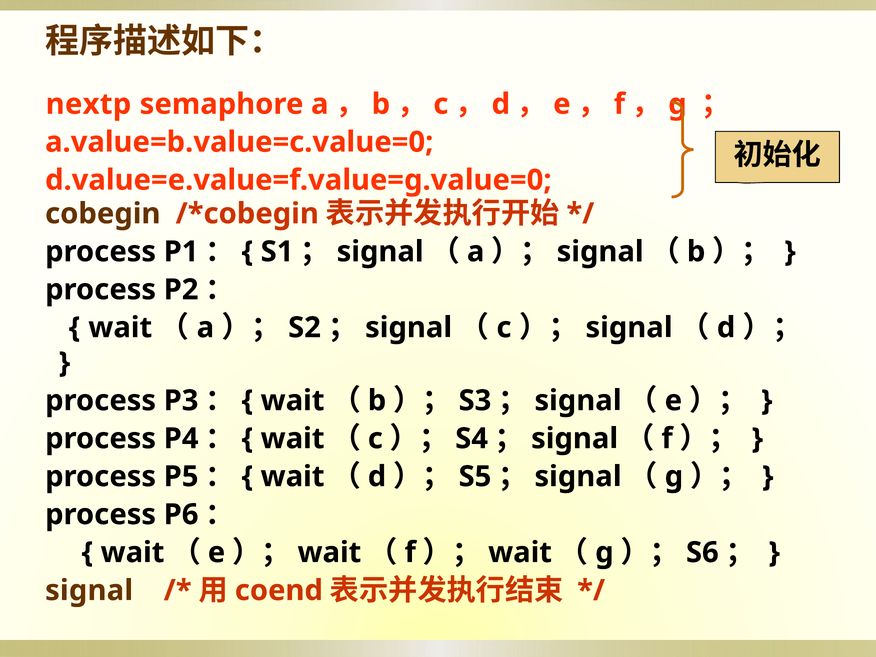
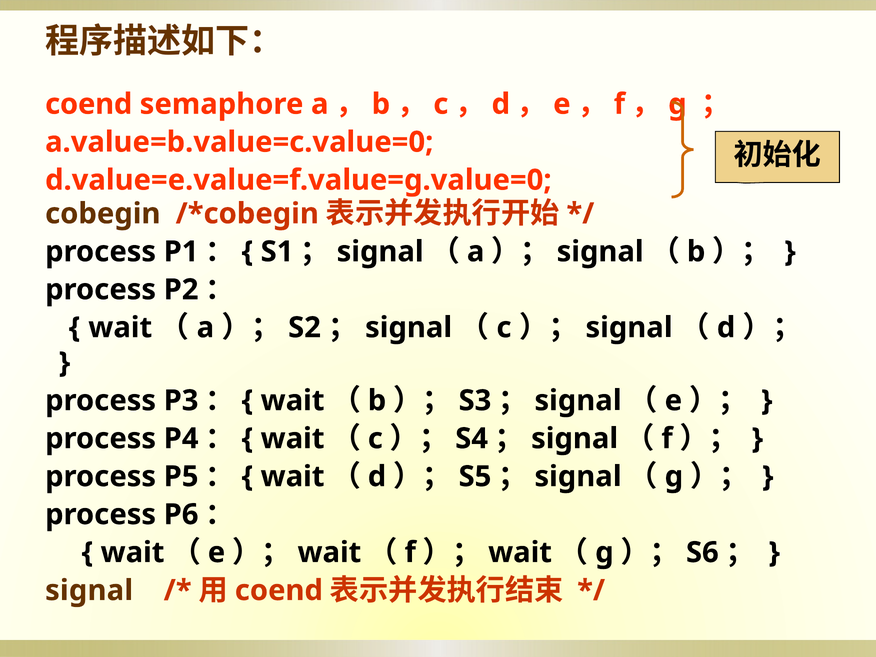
nextp: nextp -> coend (89, 104)
